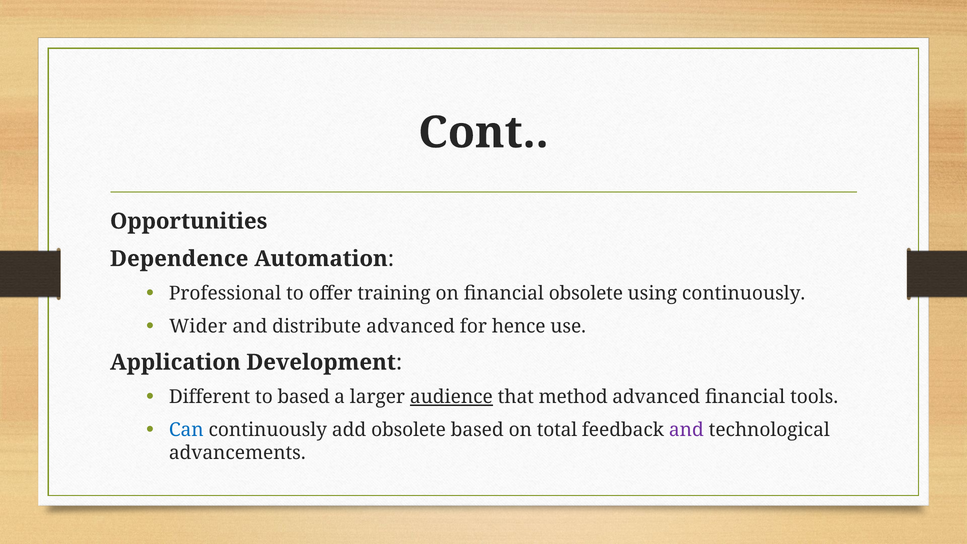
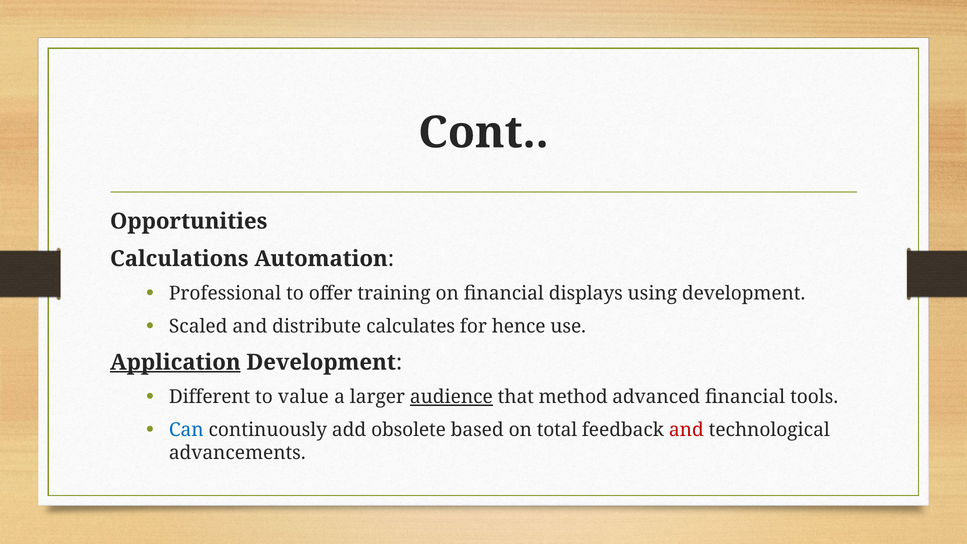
Dependence: Dependence -> Calculations (179, 259)
financial obsolete: obsolete -> displays (586, 293)
using continuously: continuously -> development (744, 293)
Wider: Wider -> Scaled (198, 326)
distribute advanced: advanced -> calculates (411, 326)
Application underline: none -> present (175, 362)
to based: based -> value (303, 397)
and colour: purple -> red (686, 430)
